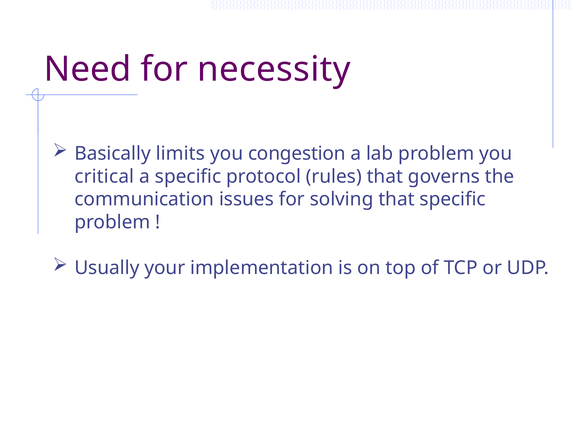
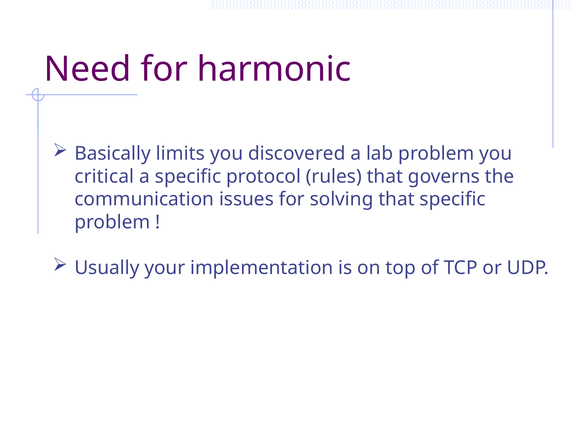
necessity: necessity -> harmonic (274, 69)
congestion: congestion -> discovered (297, 154)
